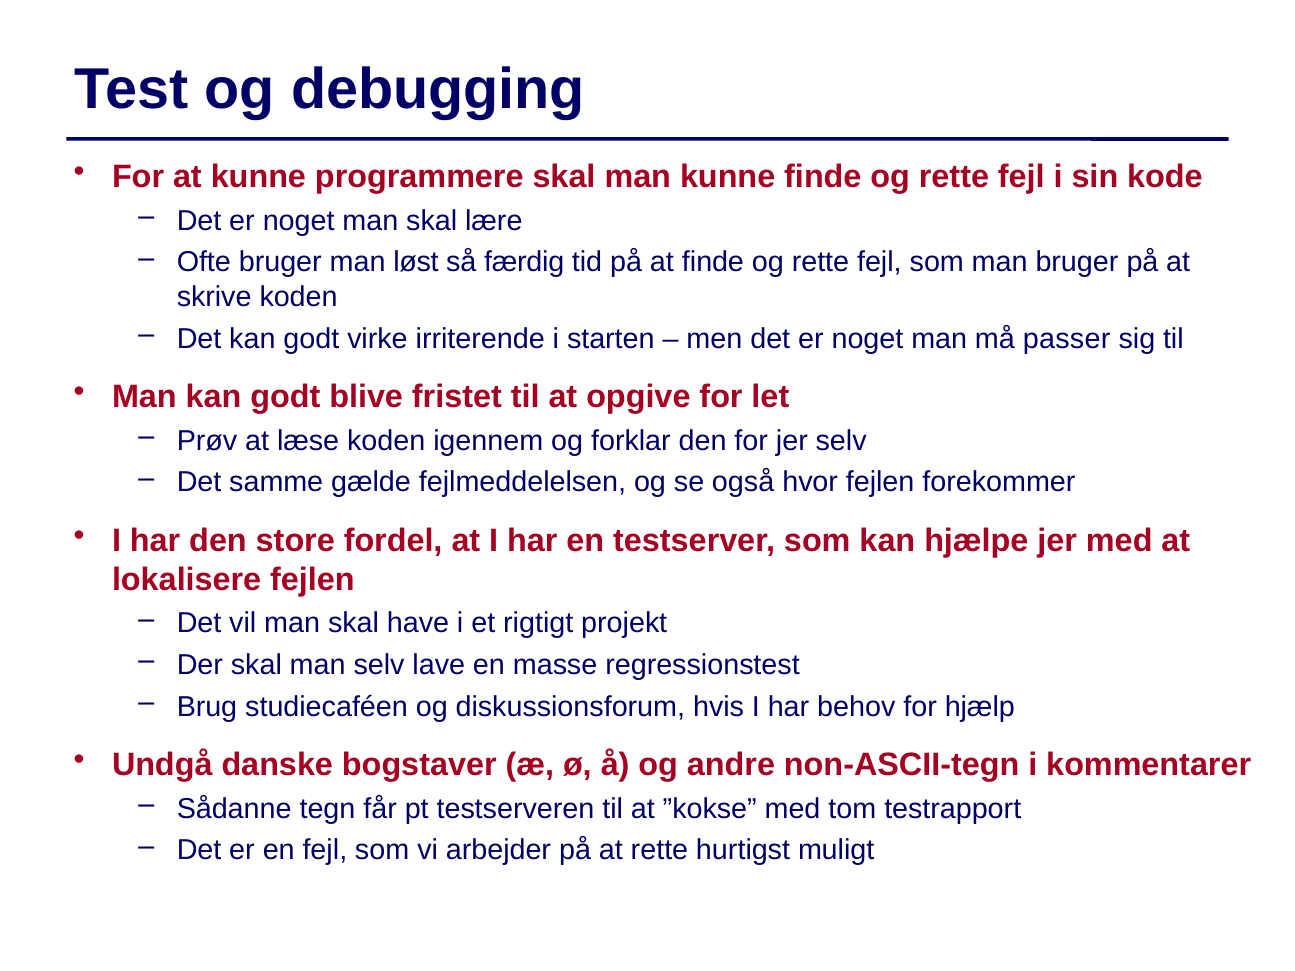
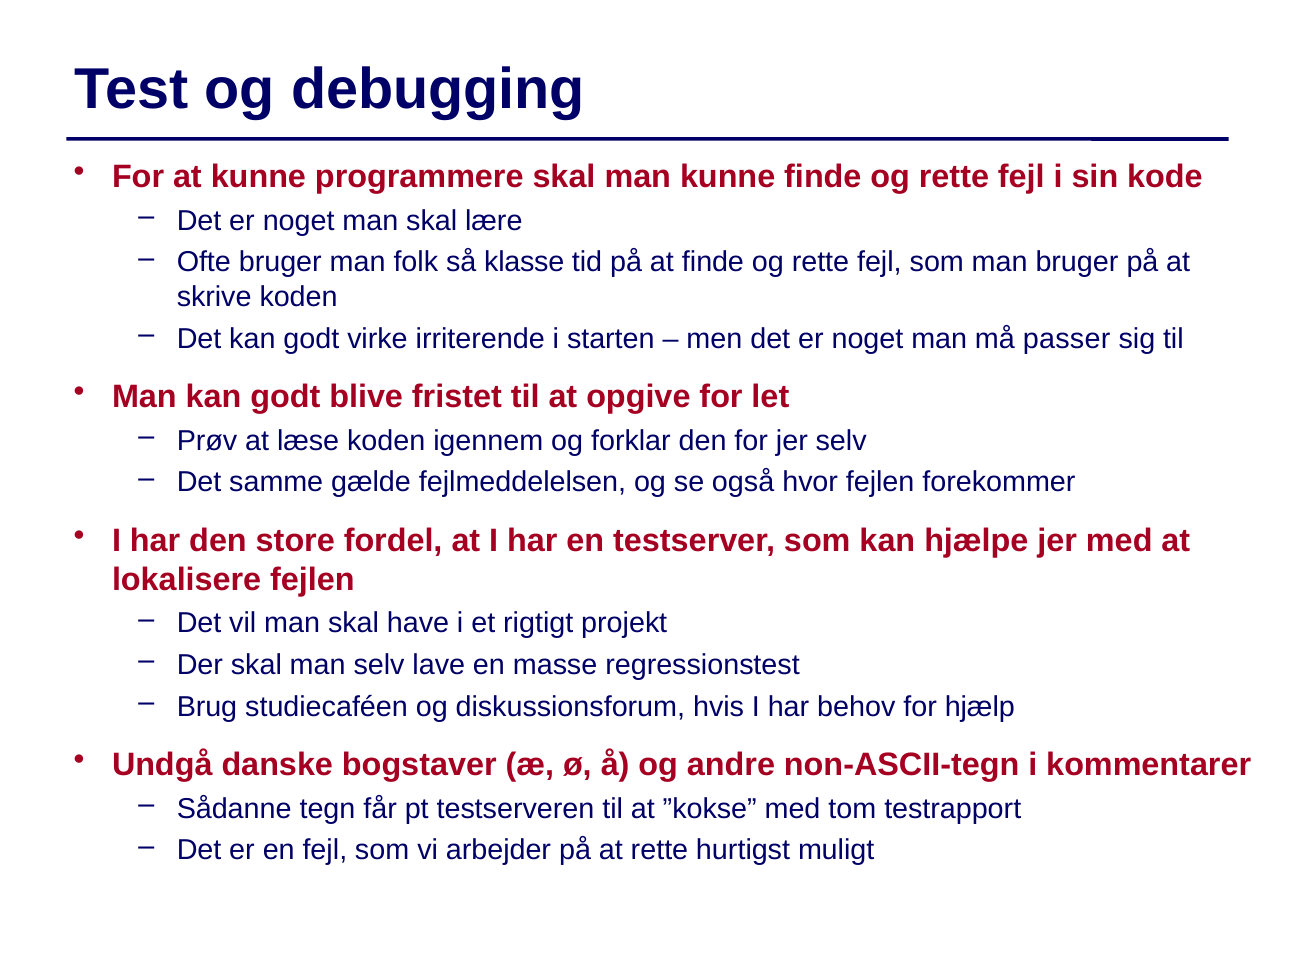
løst: løst -> folk (416, 262)
færdig: færdig -> klasse (524, 262)
